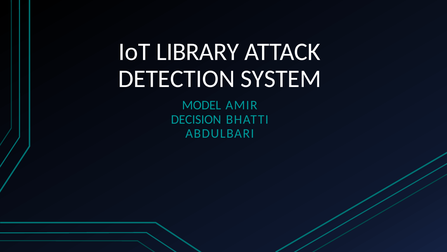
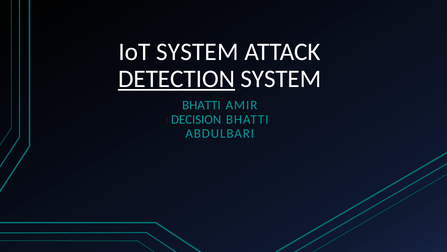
IoT LIBRARY: LIBRARY -> SYSTEM (197, 52)
DETECTION underline: none -> present (177, 79)
MODEL: MODEL -> BHATTI (201, 105)
